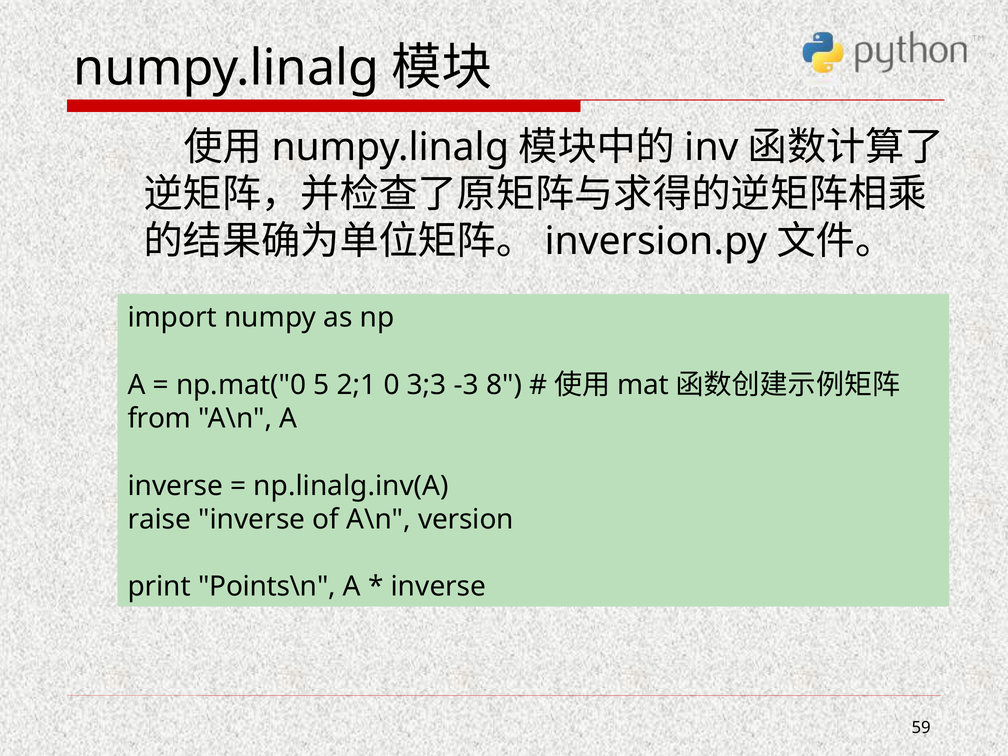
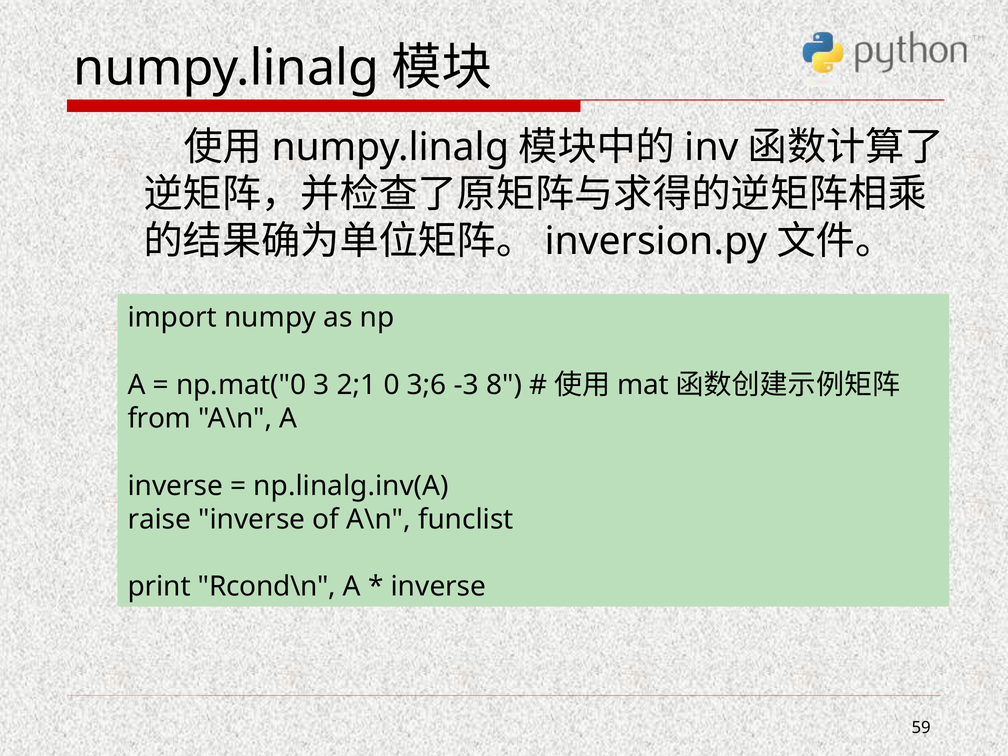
5: 5 -> 3 (321, 385)
3;3: 3;3 -> 3;6 (427, 385)
version: version -> funclist (466, 519)
Points\n: Points\n -> Rcond\n (267, 587)
